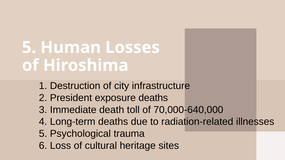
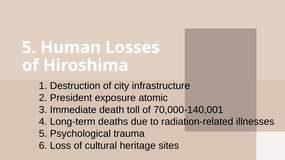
exposure deaths: deaths -> atomic (153, 98)
70,000-640,000: 70,000-640,000 -> 70,000-140,001 (188, 110)
